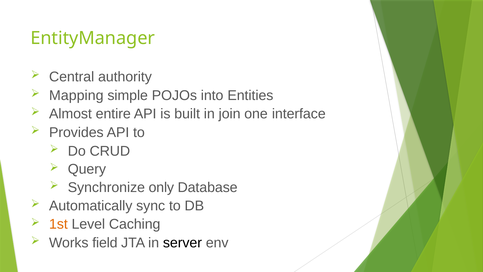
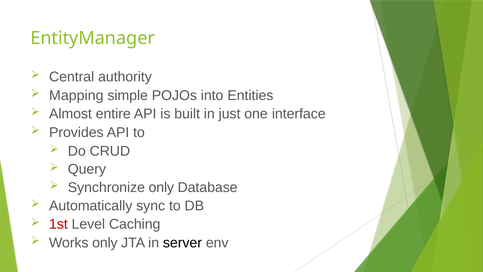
join: join -> just (230, 114)
1st colour: orange -> red (58, 224)
Works field: field -> only (105, 243)
